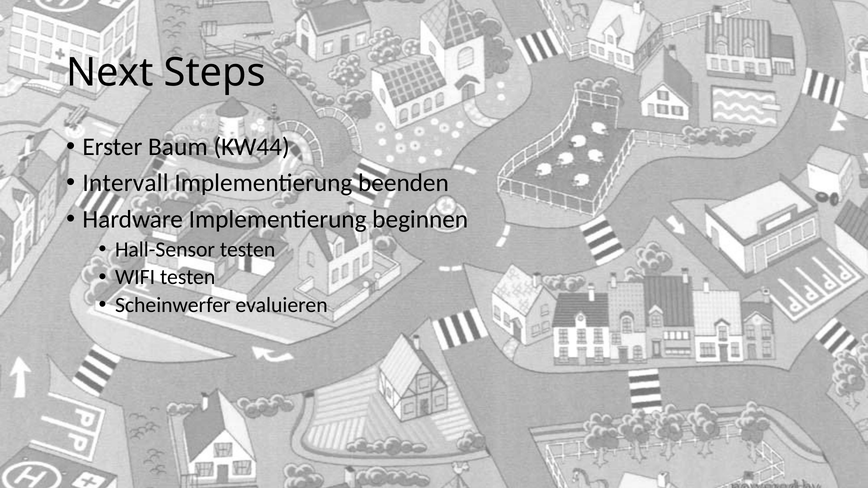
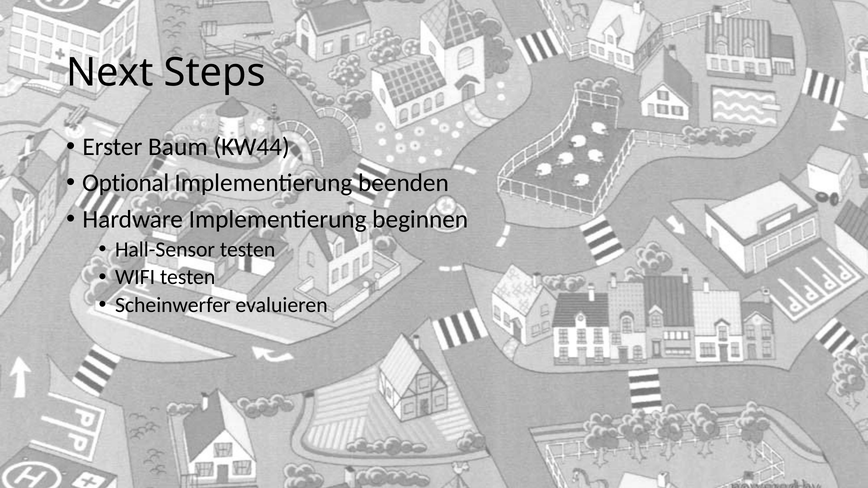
Intervall: Intervall -> Optional (126, 183)
